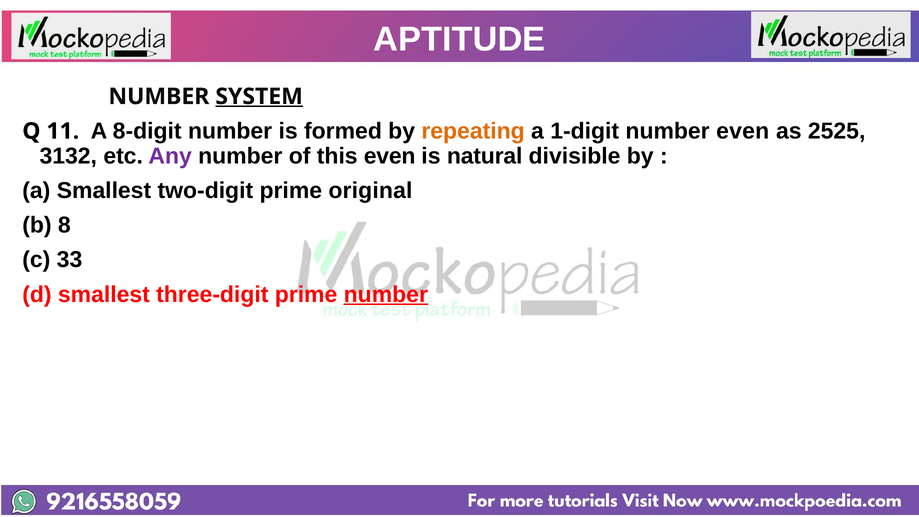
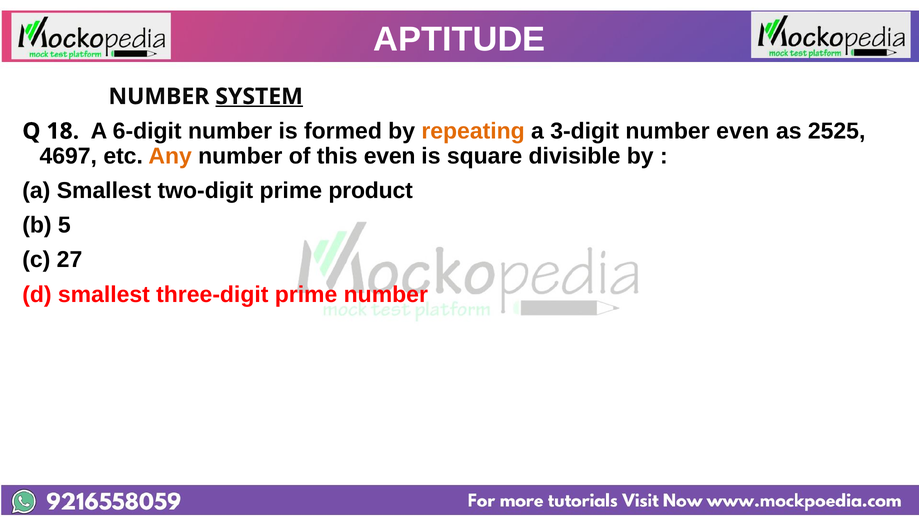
11: 11 -> 18 (63, 131)
8-digit: 8-digit -> 6-digit (147, 131)
1-digit: 1-digit -> 3-digit (585, 131)
3132: 3132 -> 4697 (68, 156)
Any colour: purple -> orange (170, 156)
natural: natural -> square (485, 156)
original: original -> product (371, 191)
8: 8 -> 5 (64, 225)
33: 33 -> 27 (70, 260)
number underline: present -> none (386, 294)
